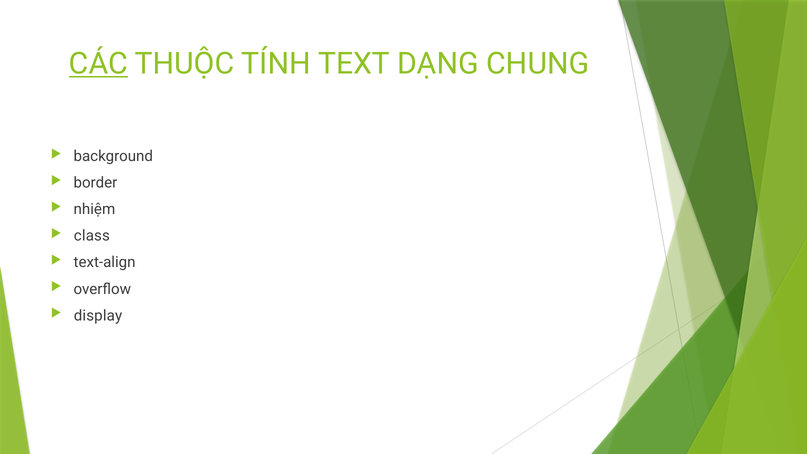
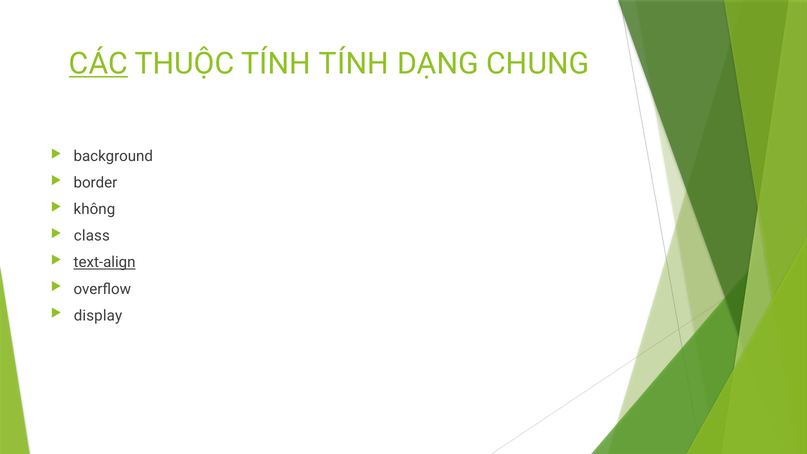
TÍNH TEXT: TEXT -> TÍNH (354, 64)
nhiệm: nhiệm -> không (94, 209)
text-align underline: none -> present (105, 262)
